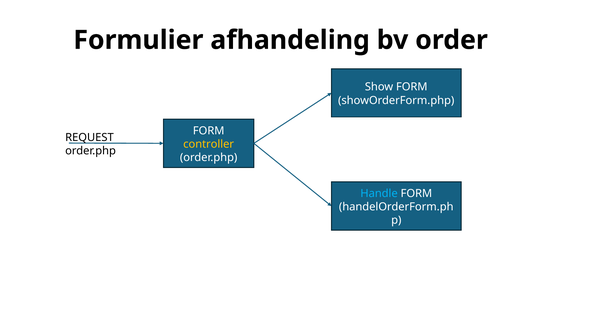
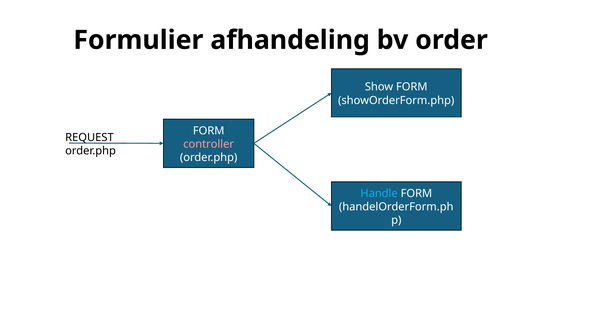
controller colour: yellow -> pink (209, 144)
